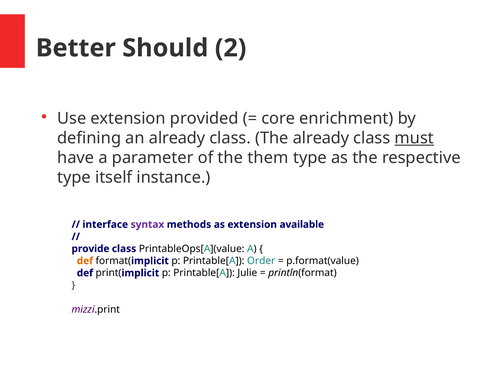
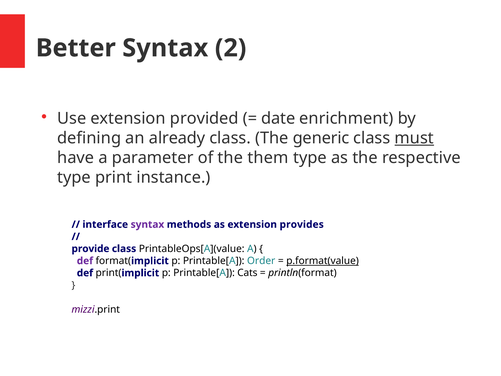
Better Should: Should -> Syntax (165, 48)
core: core -> date (278, 118)
The already: already -> generic (321, 138)
itself: itself -> print (114, 177)
available: available -> provides (302, 224)
def colour: orange -> purple (85, 261)
p.format(value underline: none -> present (323, 261)
Julie: Julie -> Cats (247, 273)
